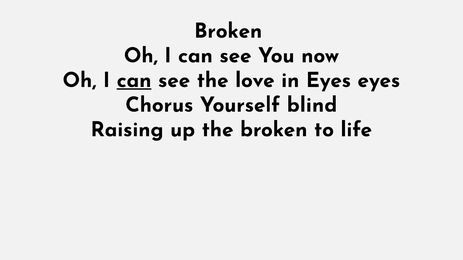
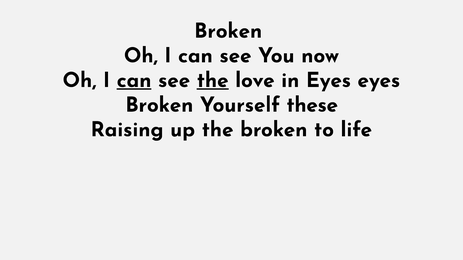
the underline: none -> present (213, 80)
Chorus: Chorus -> Broken (159, 105)
blind: blind -> these (312, 105)
